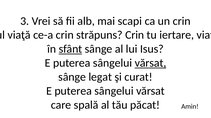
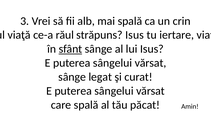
mai scapi: scapi -> spală (130, 21)
ce-a crin: crin -> răul (65, 35)
străpuns Crin: Crin -> Isus (135, 35)
vărsat underline: present -> none (150, 63)
